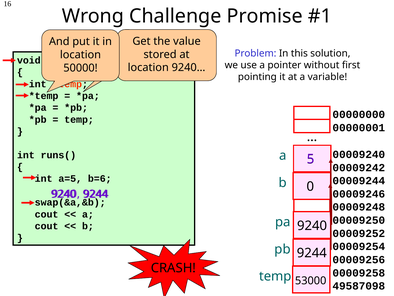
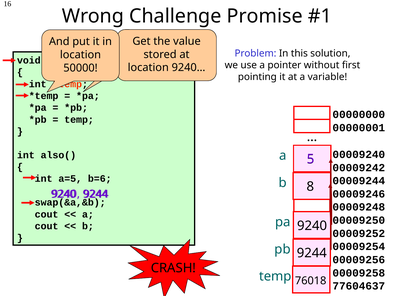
runs(: runs( -> also( (58, 155)
0: 0 -> 8 (310, 186)
53000: 53000 -> 76018 (311, 280)
49587098: 49587098 -> 77604637 (359, 286)
